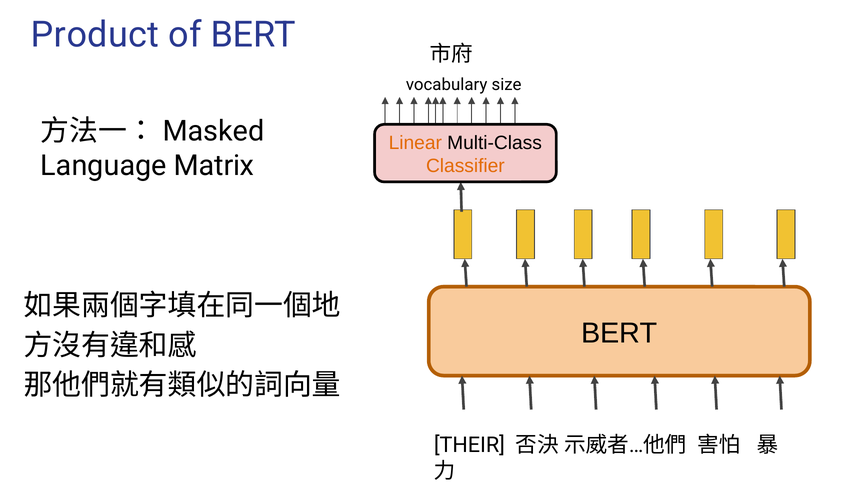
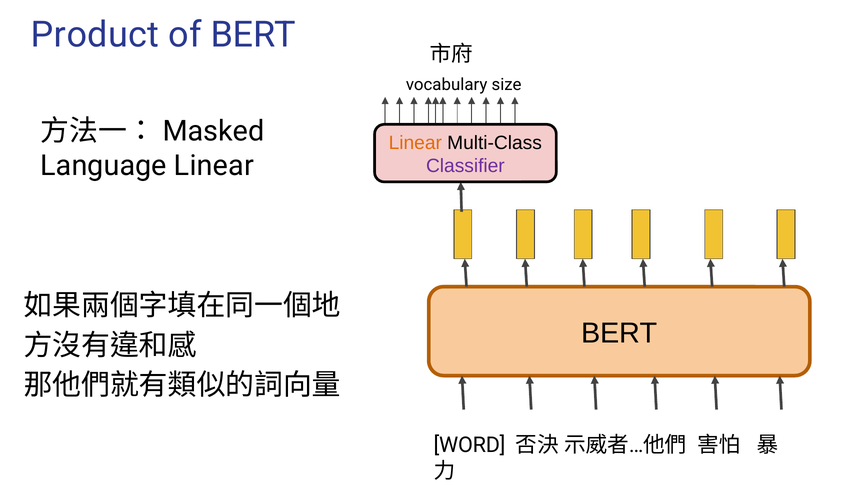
Language Matrix: Matrix -> Linear (214, 166)
Classifier colour: orange -> purple (465, 166)
THEIR: THEIR -> WORD (470, 445)
